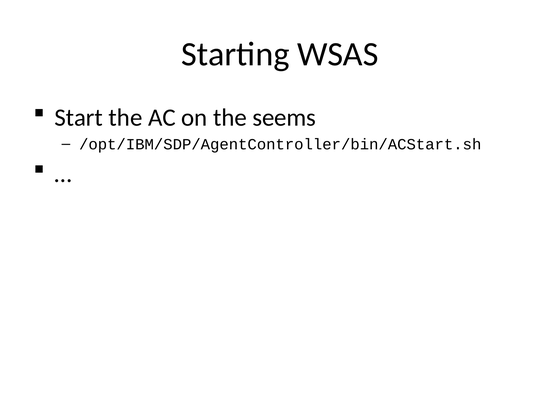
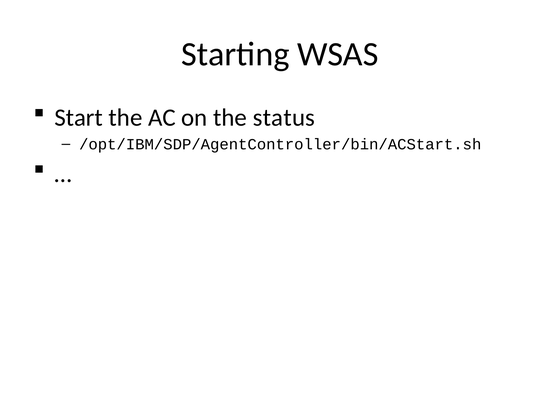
seems: seems -> status (284, 117)
